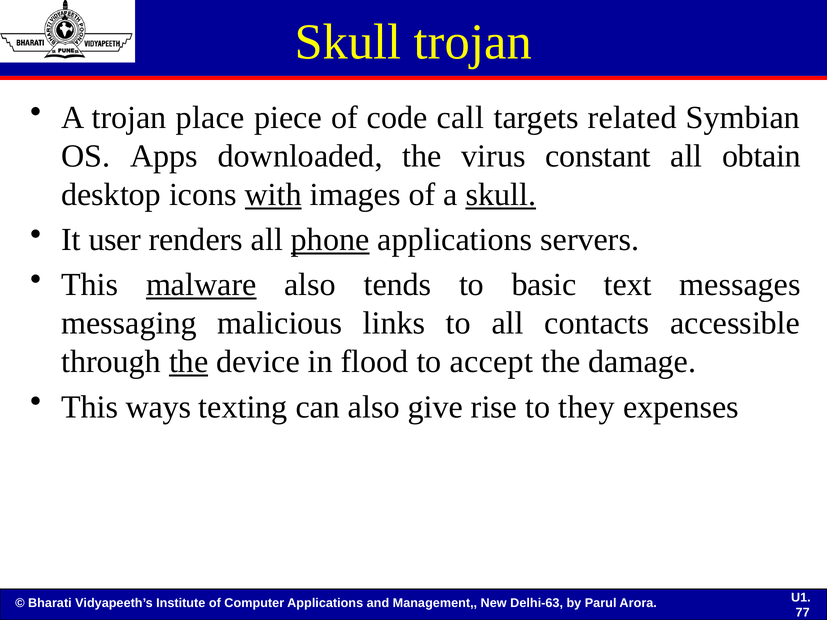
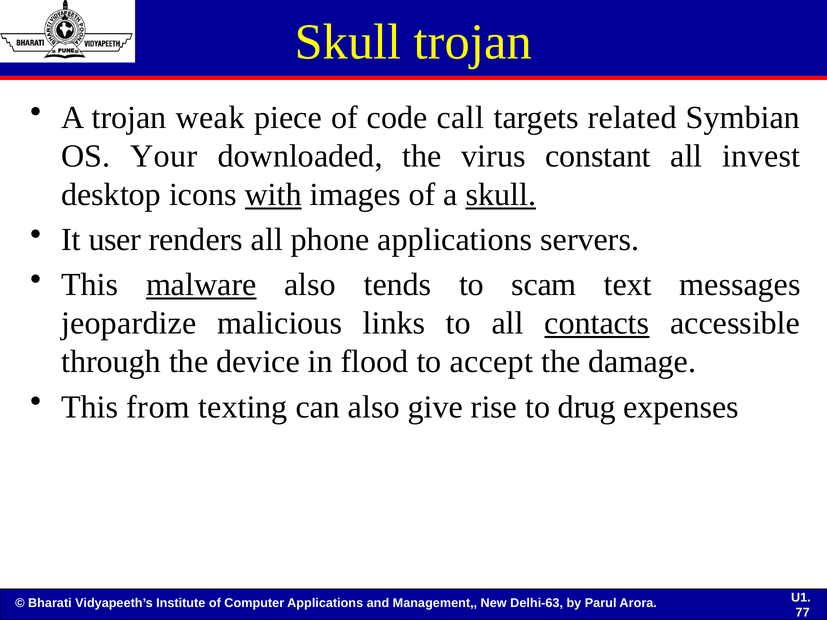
place: place -> weak (210, 117)
Apps: Apps -> Your (164, 156)
obtain: obtain -> invest (761, 156)
phone underline: present -> none (330, 240)
basic: basic -> scam (544, 285)
messaging: messaging -> jeopardize (129, 323)
contacts underline: none -> present (597, 323)
the underline: present -> none (189, 362)
ways: ways -> from (158, 407)
they: they -> drug (587, 407)
